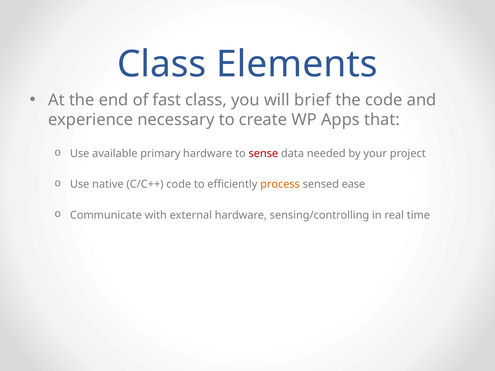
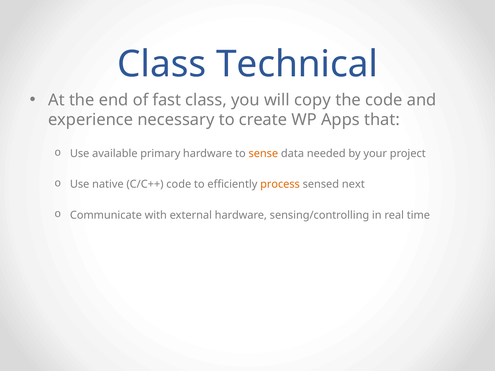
Elements: Elements -> Technical (297, 64)
brief: brief -> copy (313, 100)
sense colour: red -> orange (263, 154)
ease: ease -> next (353, 184)
